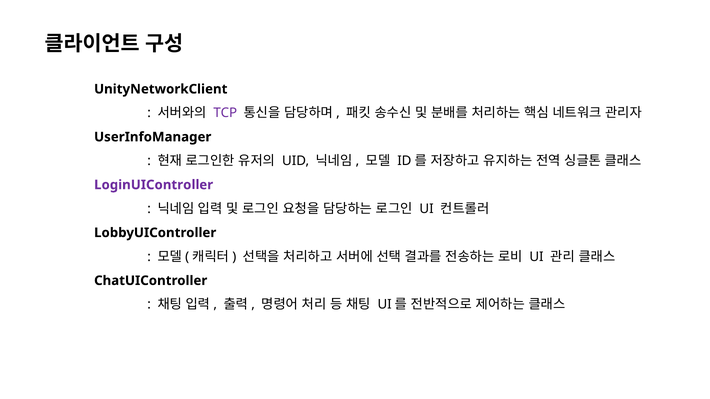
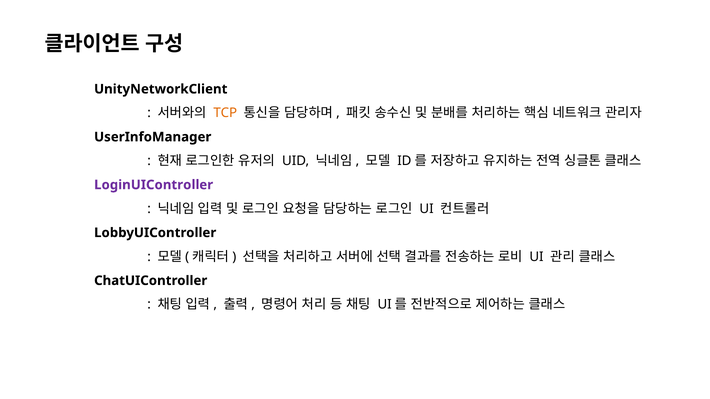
TCP colour: purple -> orange (225, 113)
